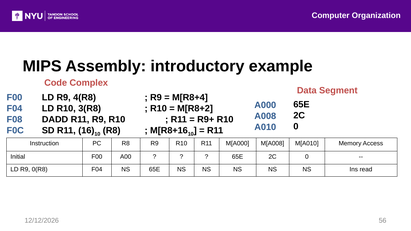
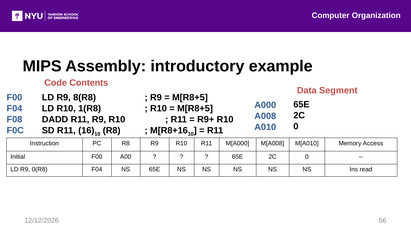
Complex: Complex -> Contents (89, 83)
4(R8: 4(R8 -> 8(R8 (85, 98)
M[R8+4: M[R8+4 -> M[R8+5 (190, 98)
3(R8: 3(R8 -> 1(R8 (90, 109)
M[R8+2: M[R8+2 -> M[R8+5 (195, 109)
